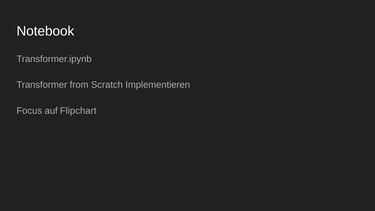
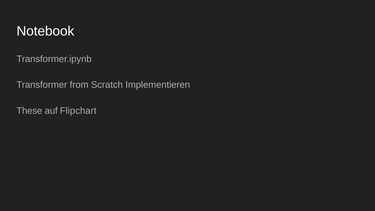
Focus: Focus -> These (29, 111)
